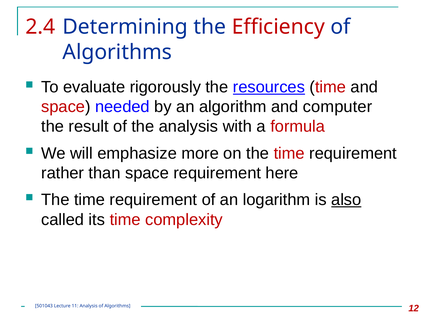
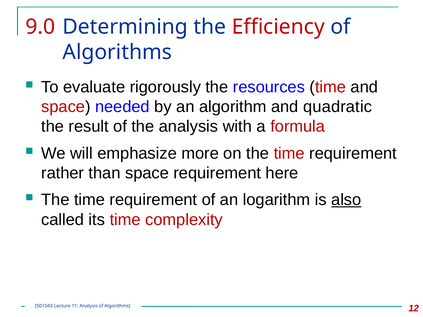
2.4: 2.4 -> 9.0 (40, 27)
resources underline: present -> none (269, 87)
computer: computer -> quadratic (338, 107)
